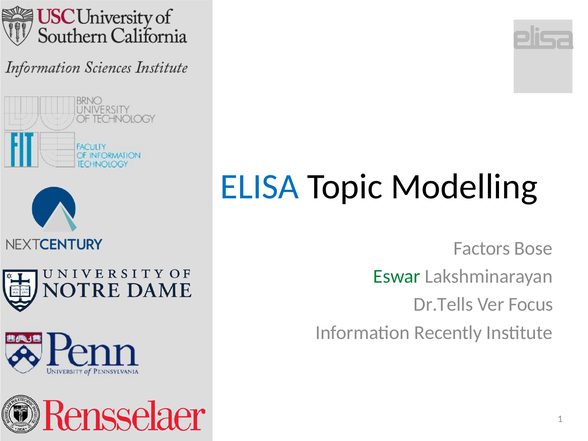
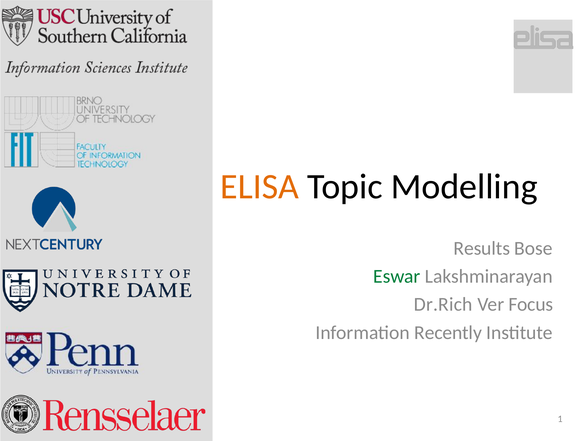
ELISA colour: blue -> orange (260, 187)
Factors: Factors -> Results (482, 248)
Dr.Tells: Dr.Tells -> Dr.Rich (443, 304)
